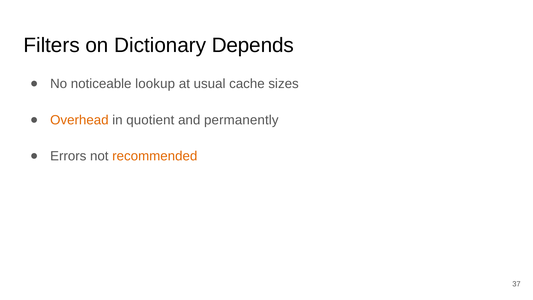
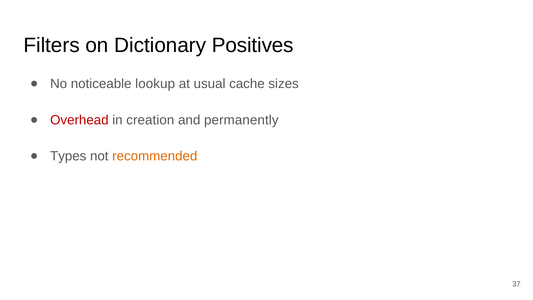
Depends: Depends -> Positives (253, 45)
Overhead colour: orange -> red (79, 120)
quotient: quotient -> creation (150, 120)
Errors: Errors -> Types (68, 156)
